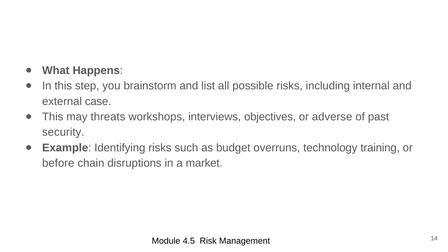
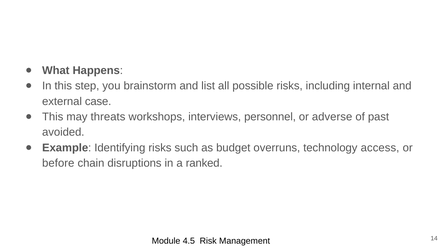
objectives: objectives -> personnel (270, 117)
security: security -> avoided (63, 132)
training: training -> access (380, 148)
market: market -> ranked (204, 163)
